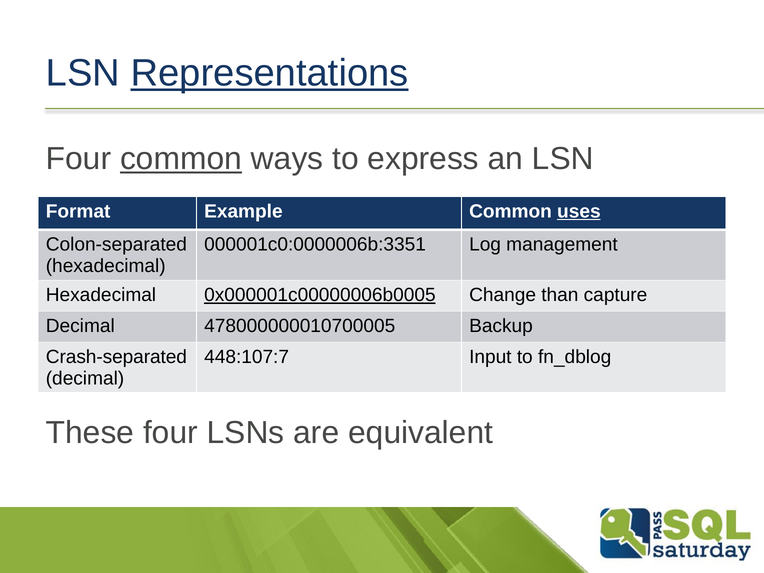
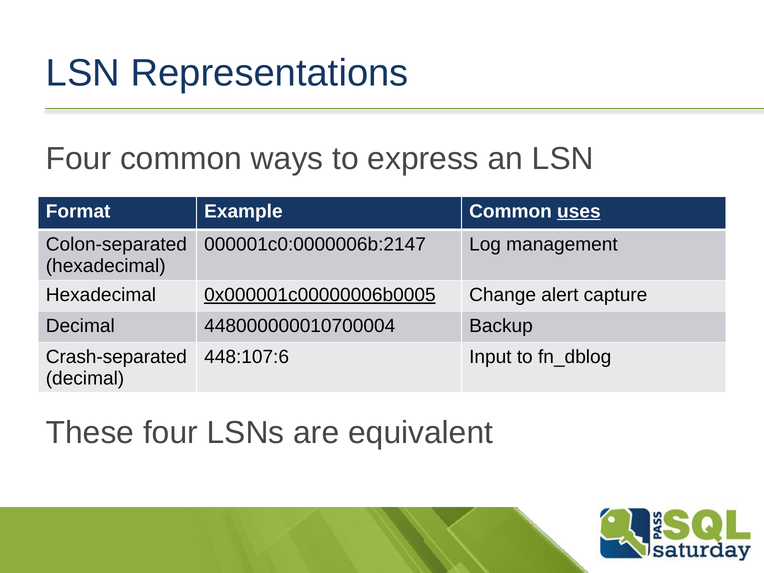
Representations underline: present -> none (270, 73)
common underline: present -> none (181, 159)
000001c0:0000006b:3351: 000001c0:0000006b:3351 -> 000001c0:0000006b:2147 (315, 245)
than: than -> alert (560, 295)
478000000010700005: 478000000010700005 -> 448000000010700004 (300, 326)
448:107:7: 448:107:7 -> 448:107:6 (247, 357)
